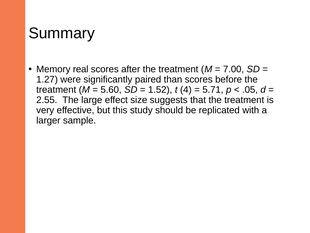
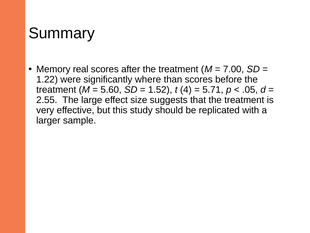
1.27: 1.27 -> 1.22 (47, 79)
paired: paired -> where (148, 79)
